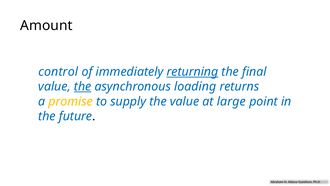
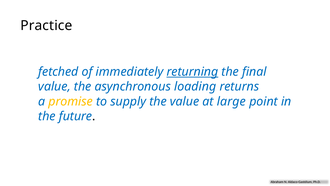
Amount: Amount -> Practice (46, 26)
control: control -> fetched (58, 72)
the underline: present -> none (83, 86)
